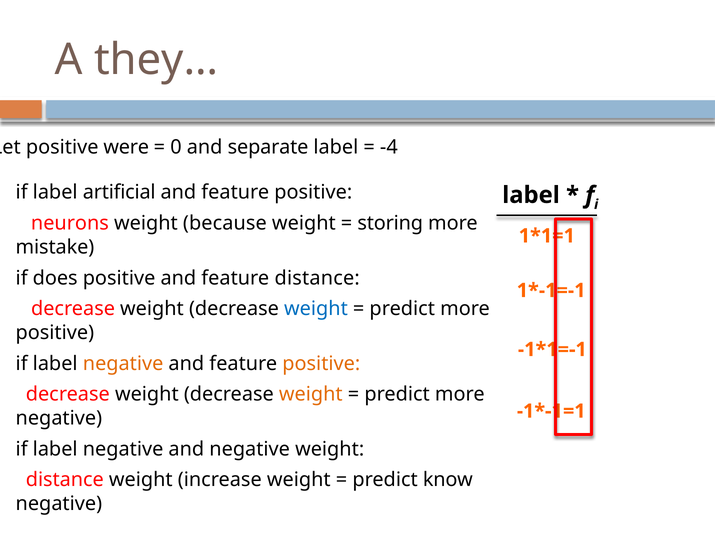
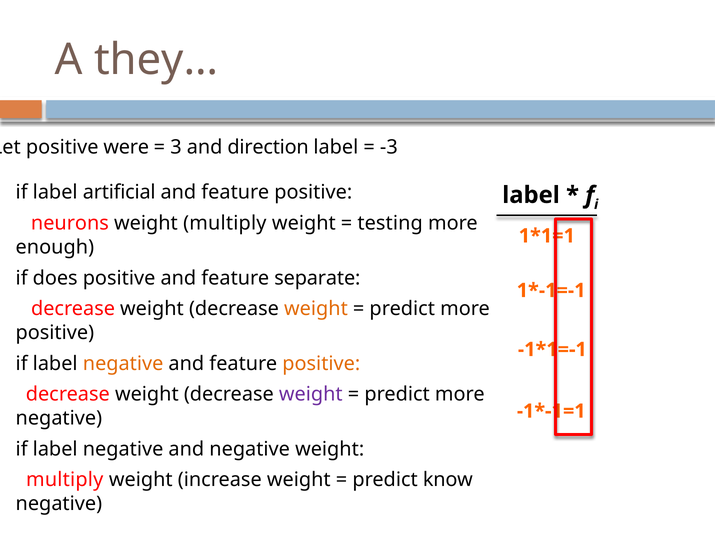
0: 0 -> 3 (176, 147)
separate: separate -> direction (268, 147)
-4: -4 -> -3 (389, 147)
because: because -> multiply (225, 223)
storing: storing -> testing (390, 223)
mistake: mistake -> enough (55, 247)
feature distance: distance -> separate (317, 278)
weight colour: blue -> orange (316, 308)
weight colour: orange -> purple (311, 394)
distance: distance -> multiply (65, 479)
